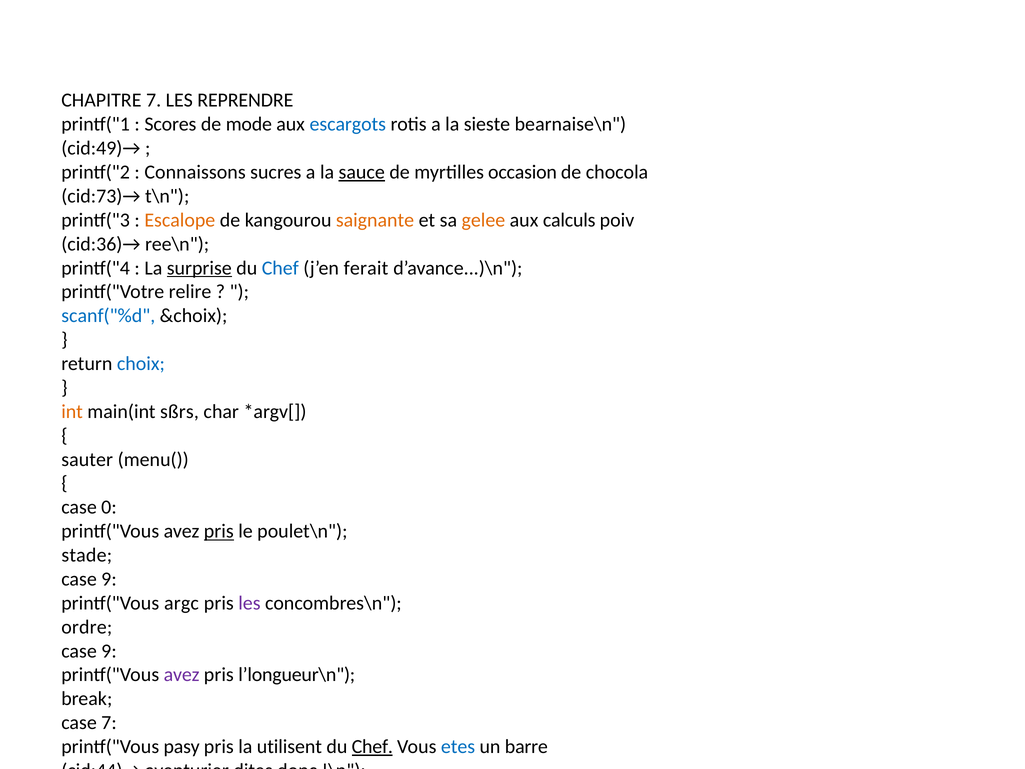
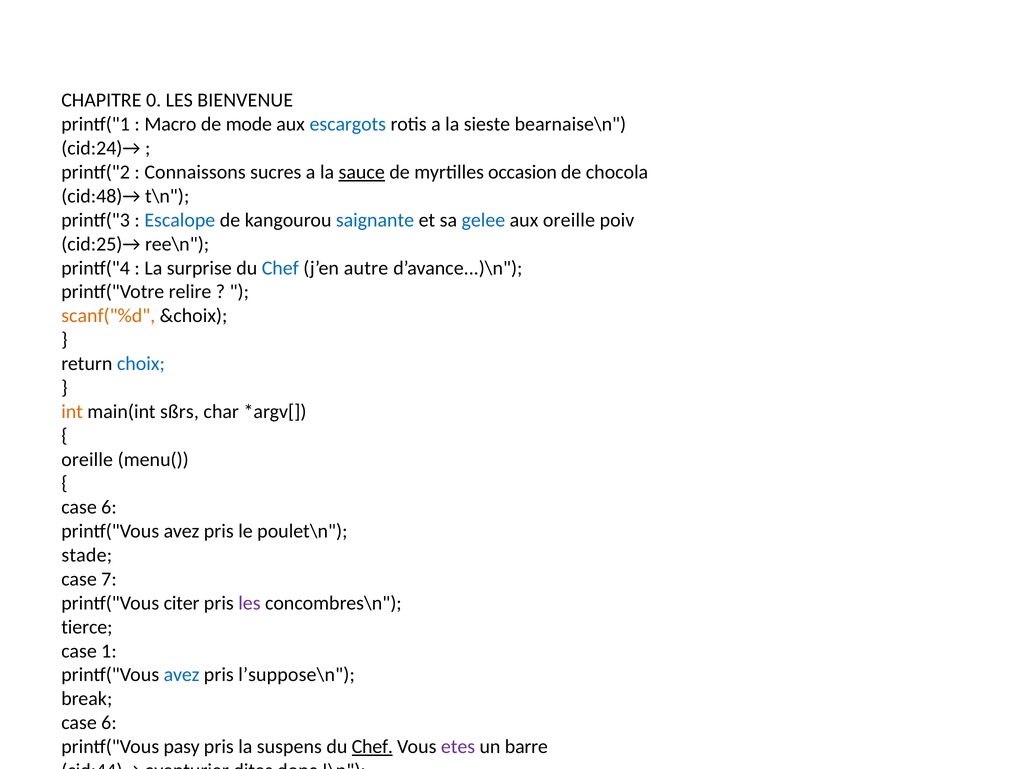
CHAPITRE 7: 7 -> 0 (154, 100)
REPRENDRE: REPRENDRE -> BIENVENUE (245, 100)
Scores: Scores -> Macro (170, 124)
cid:49)→: cid:49)→ -> cid:24)→ (101, 148)
cid:73)→: cid:73)→ -> cid:48)→ (101, 196)
Escalope colour: orange -> blue (180, 220)
saignante colour: orange -> blue (375, 220)
gelee colour: orange -> blue (483, 220)
aux calculs: calculs -> oreille (569, 220)
cid:36)→: cid:36)→ -> cid:25)→ (101, 244)
surprise underline: present -> none (199, 268)
ferait: ferait -> autre (366, 268)
scanf("%d colour: blue -> orange (108, 316)
sauter: sauter -> oreille (87, 459)
0: 0 -> 6 (109, 507)
pris underline: present -> none (219, 531)
9: 9 -> 7 (109, 579)
argc: argc -> citer (182, 603)
ordre: ordre -> tierce (87, 627)
9: 9 -> 1 (109, 651)
avez colour: purple -> blue (182, 675)
l’longueur\n: l’longueur\n -> l’suppose\n (297, 675)
7: 7 -> 6 (109, 723)
utilisent: utilisent -> suspens (289, 746)
etes colour: blue -> purple (458, 746)
